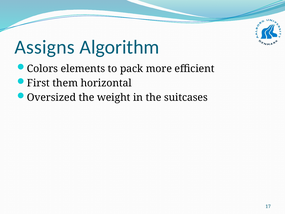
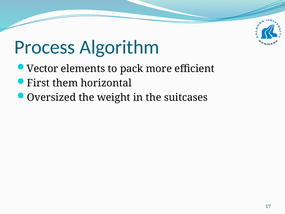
Assigns: Assigns -> Process (45, 47)
Colors: Colors -> Vector (42, 69)
